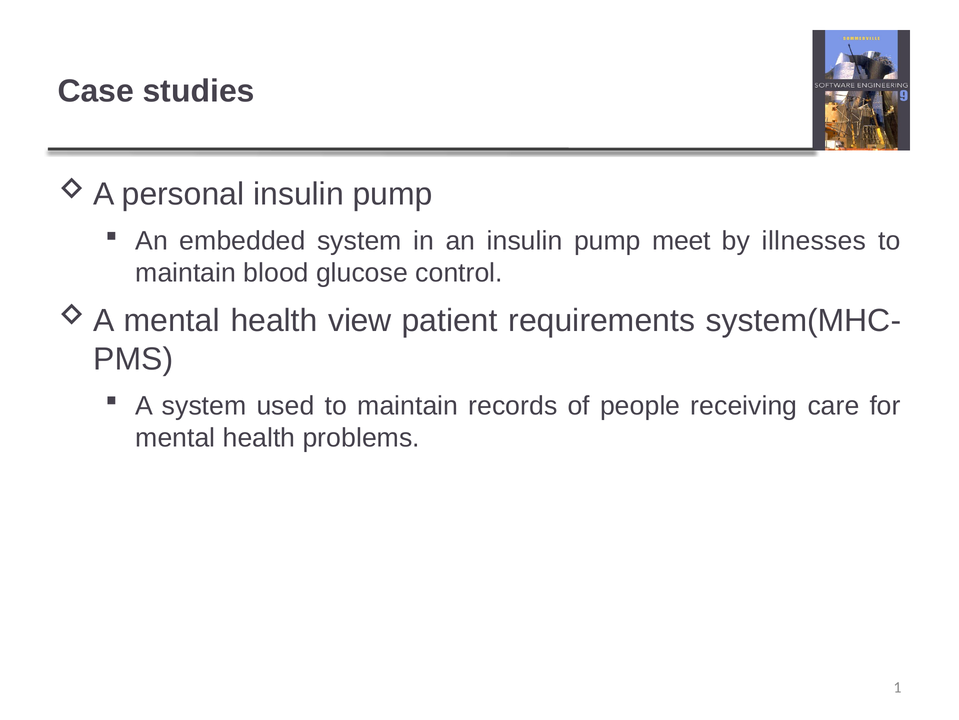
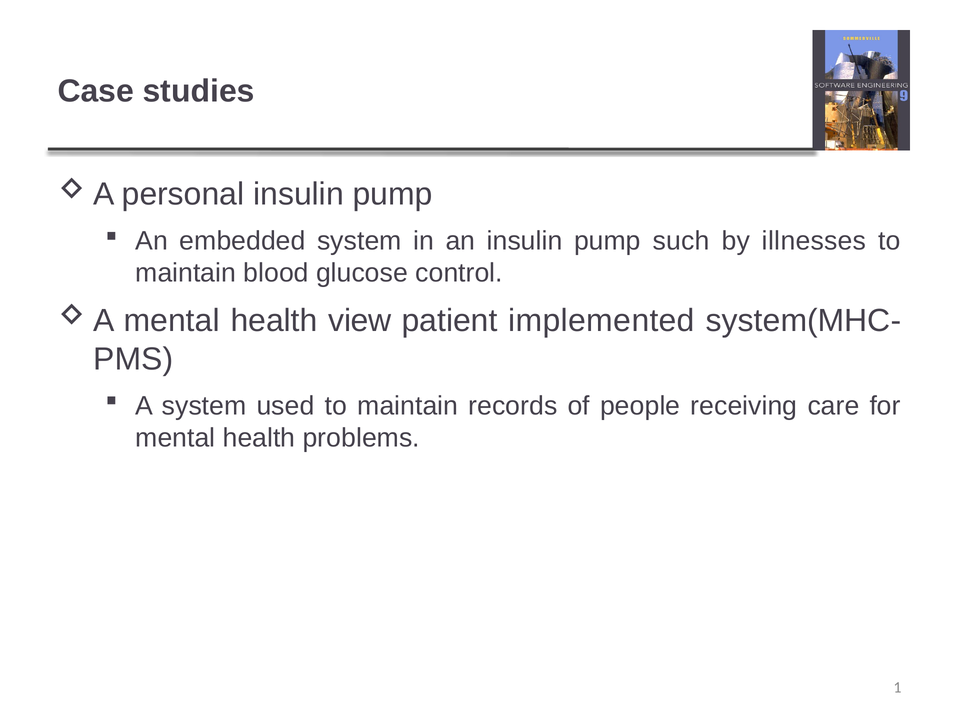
meet: meet -> such (681, 241)
requirements: requirements -> implemented (602, 320)
